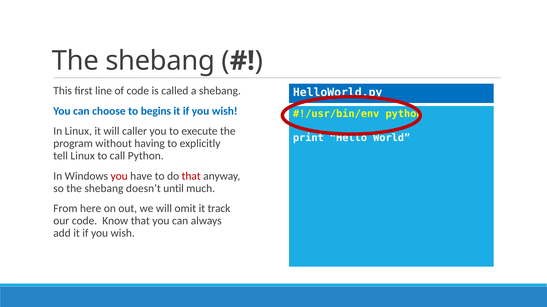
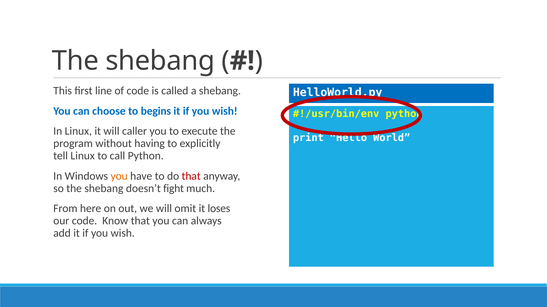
you colour: red -> orange (119, 176)
until: until -> fight (174, 189)
track: track -> loses (219, 209)
